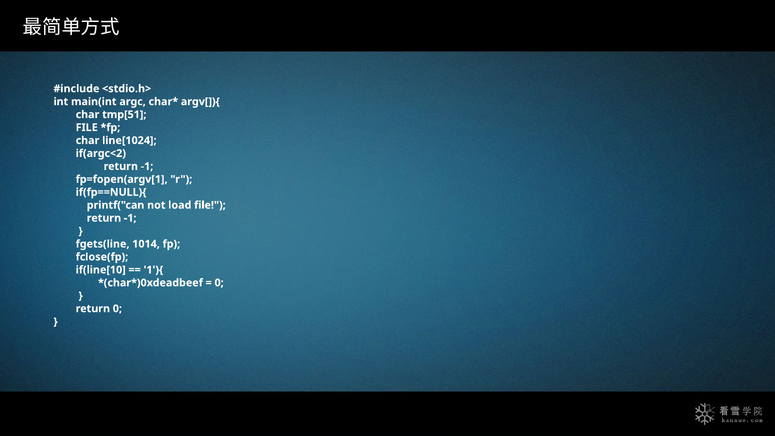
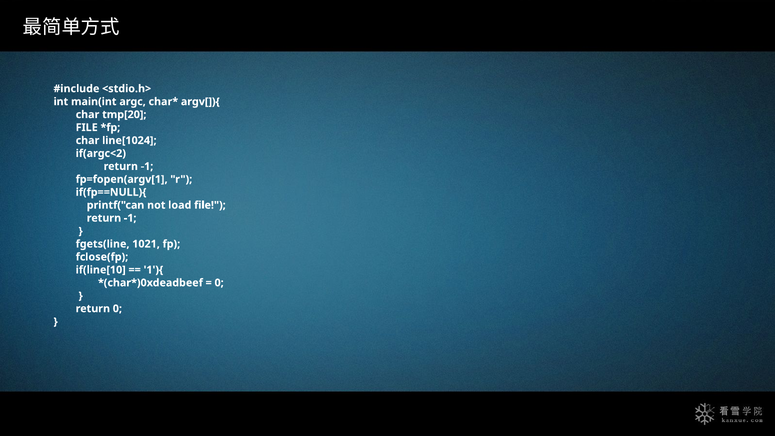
tmp[51: tmp[51 -> tmp[20 (124, 115)
1014: 1014 -> 1021 (146, 244)
